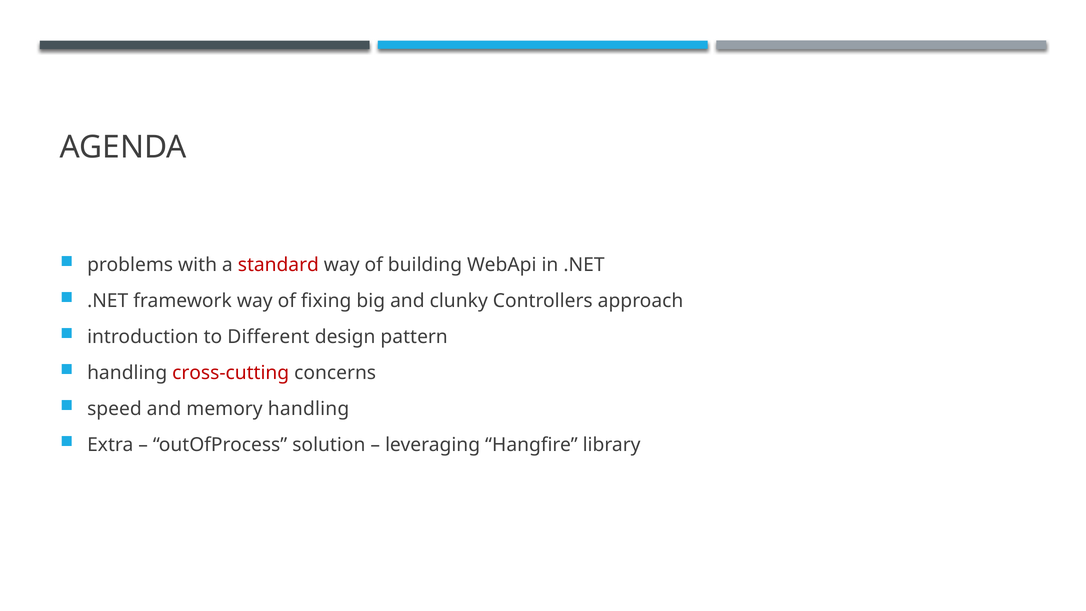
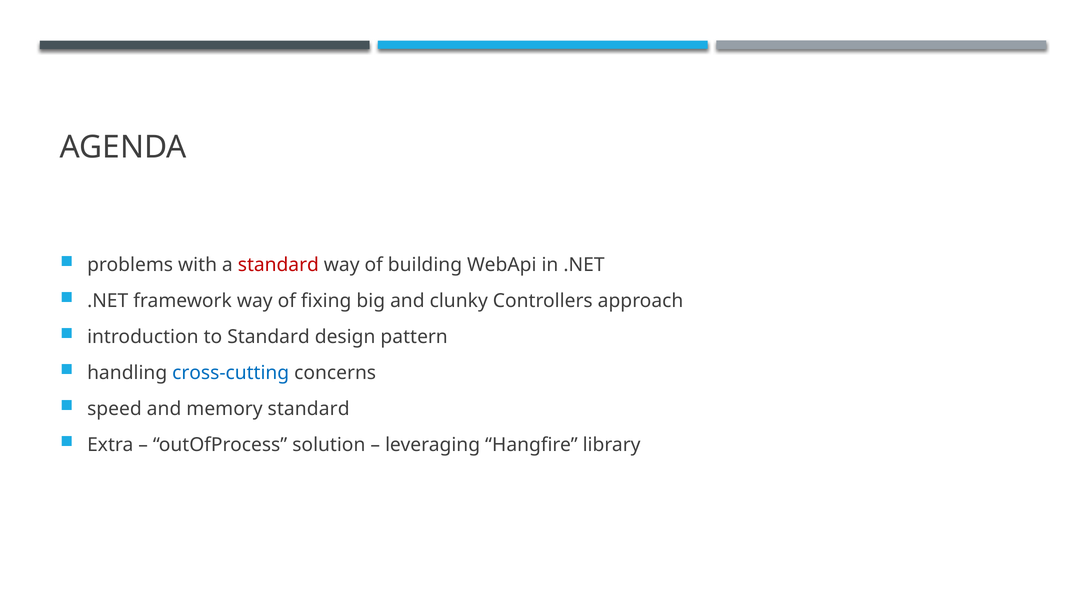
to Different: Different -> Standard (269, 337)
cross-cutting colour: red -> blue (231, 373)
memory handling: handling -> standard (309, 409)
